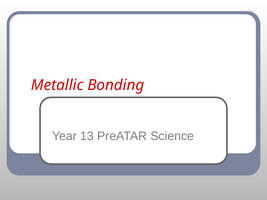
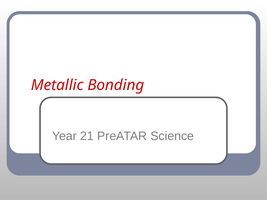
13: 13 -> 21 (87, 136)
